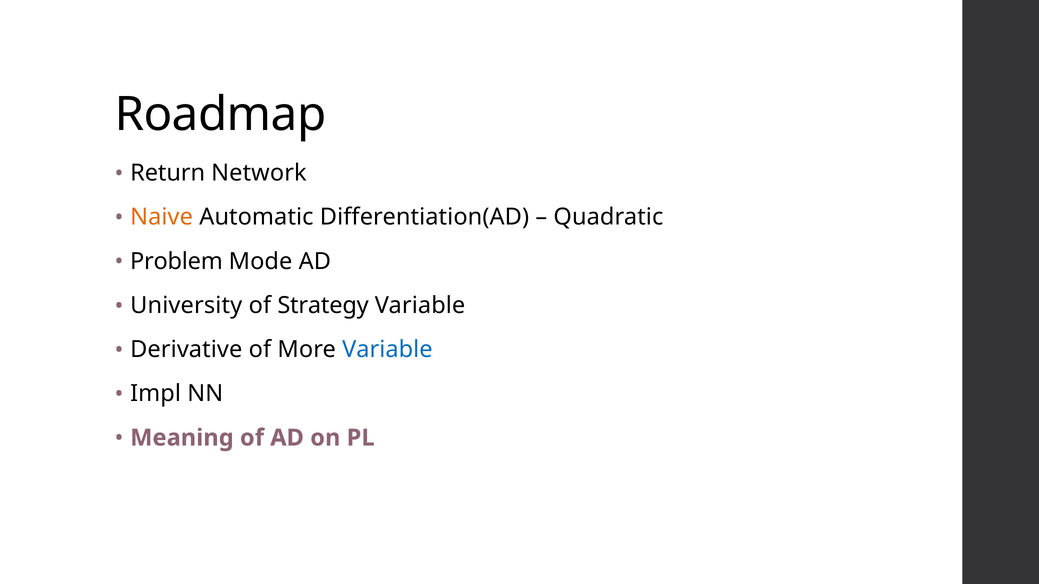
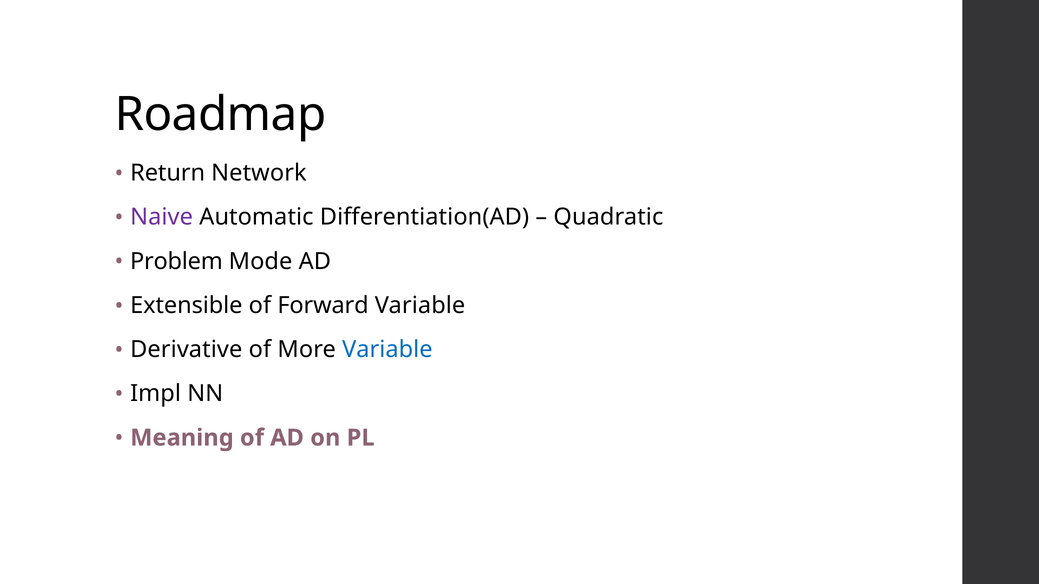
Naive colour: orange -> purple (162, 217)
University: University -> Extensible (186, 306)
Strategy: Strategy -> Forward (323, 306)
